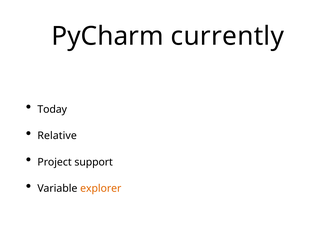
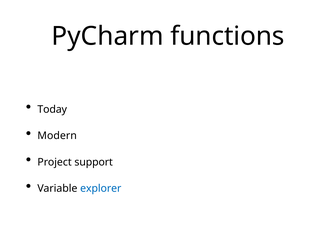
currently: currently -> functions (227, 36)
Relative: Relative -> Modern (57, 136)
explorer colour: orange -> blue (101, 188)
